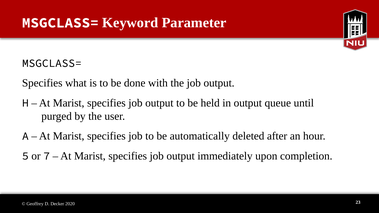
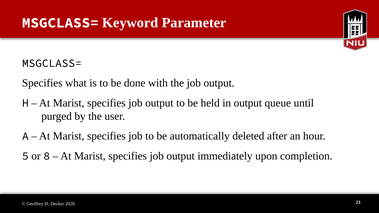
7: 7 -> 8 (47, 156)
